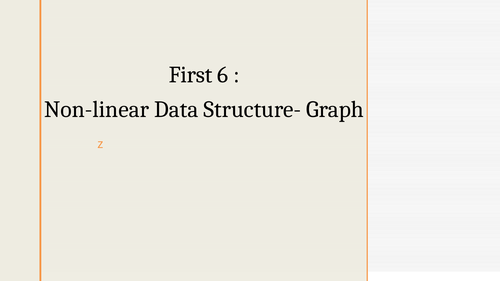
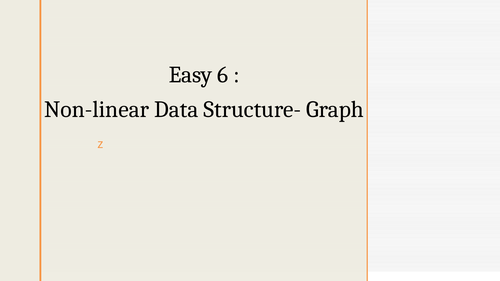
First: First -> Easy (191, 75)
